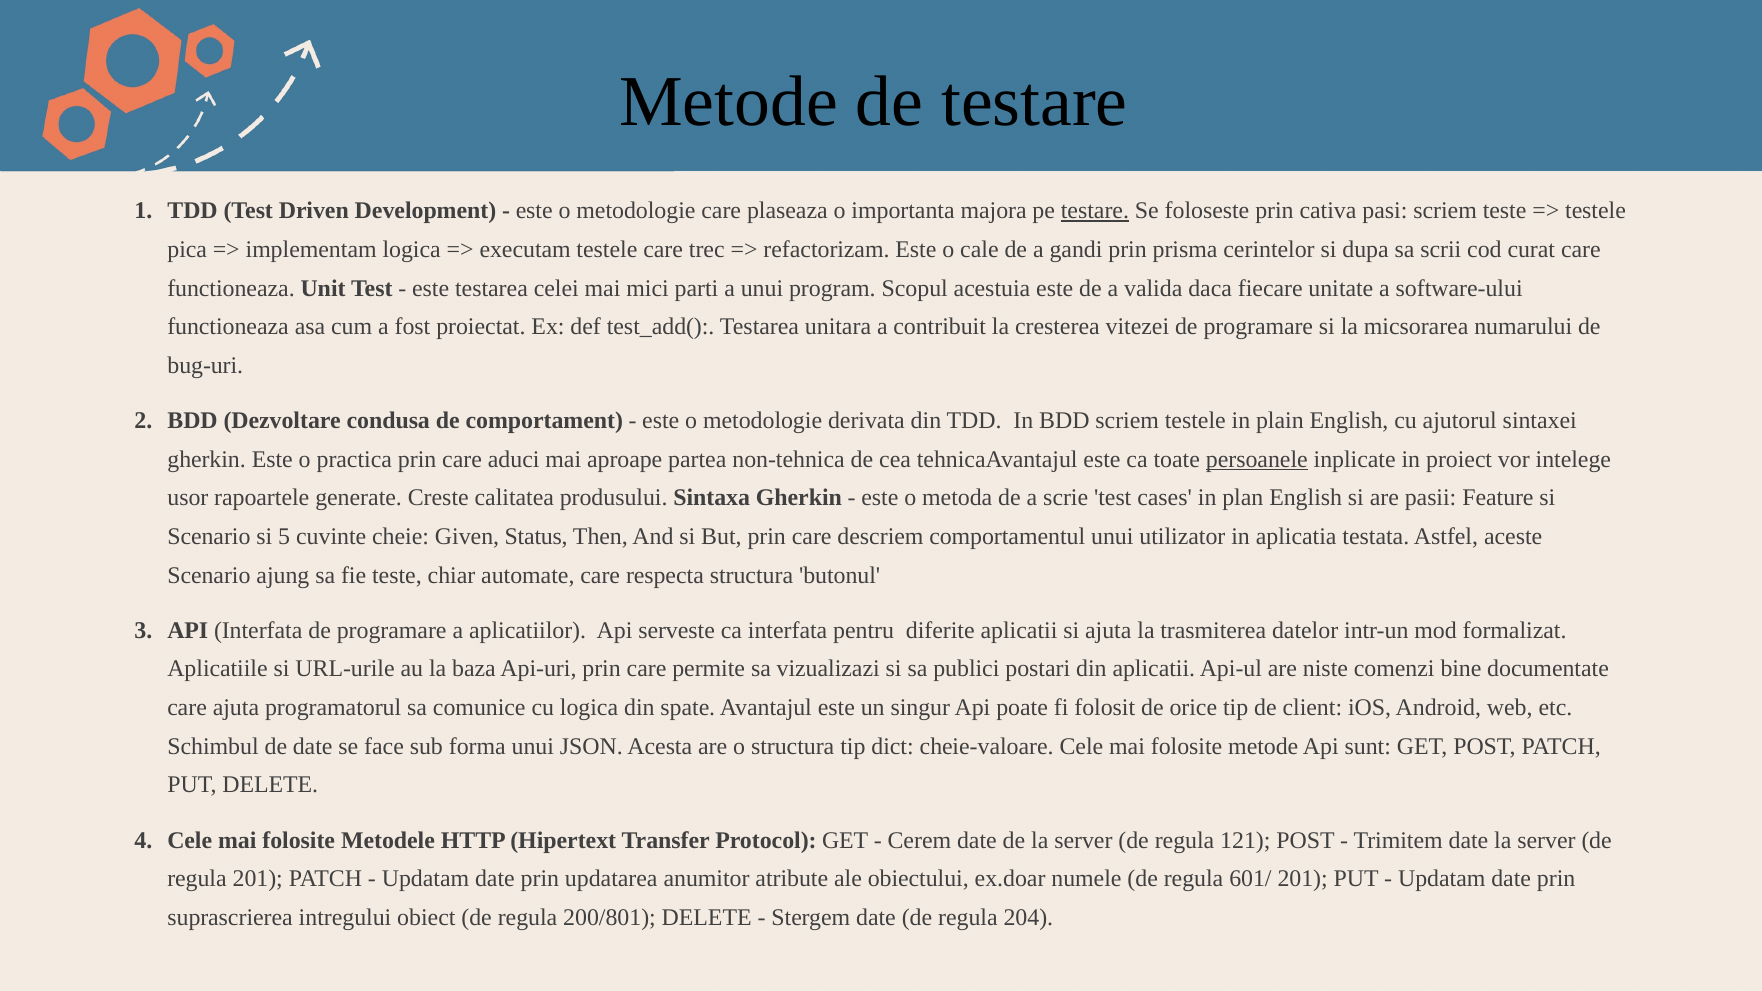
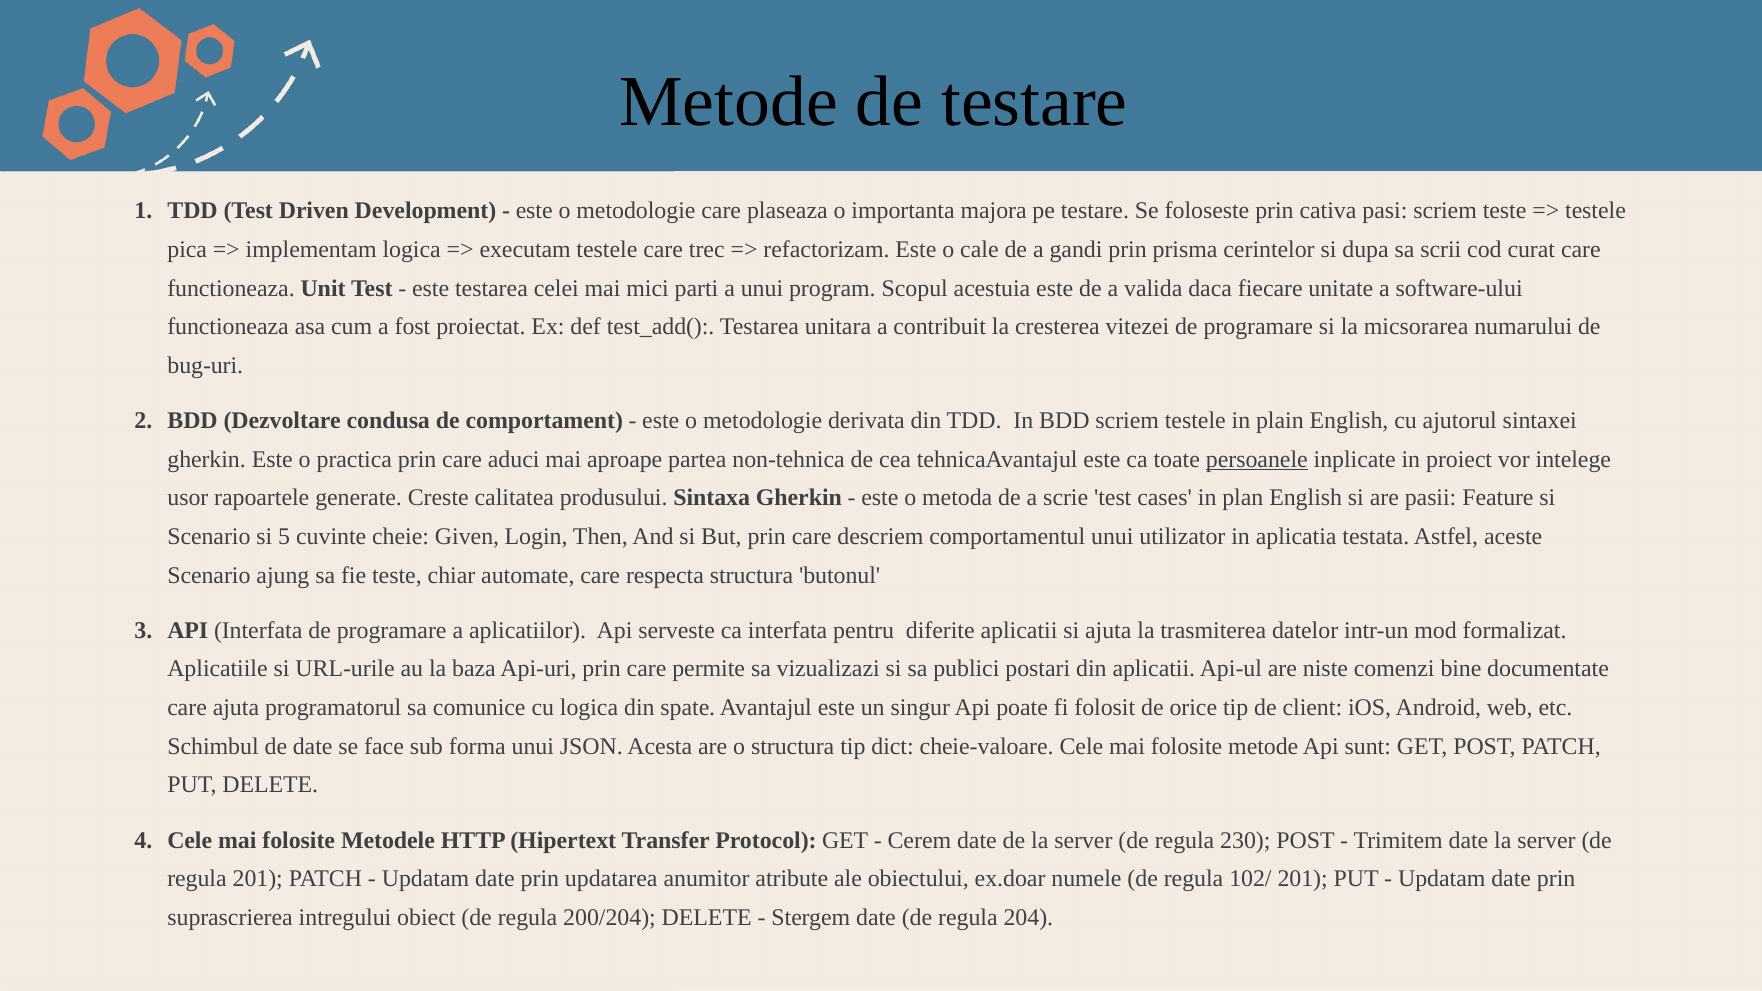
testare underline: present -> none (1095, 211)
Status: Status -> Login (536, 537)
121: 121 -> 230 (1245, 840)
601/: 601/ -> 102/ (1250, 879)
200/801: 200/801 -> 200/204 (610, 918)
